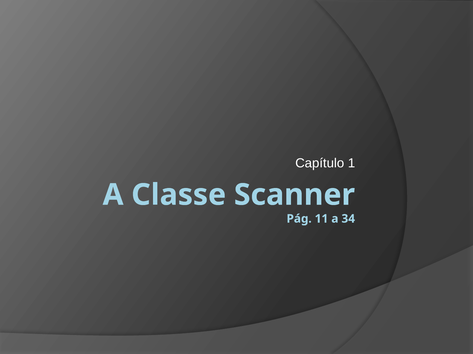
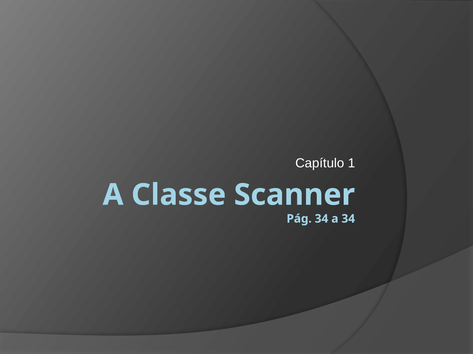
Pág 11: 11 -> 34 (321, 219)
